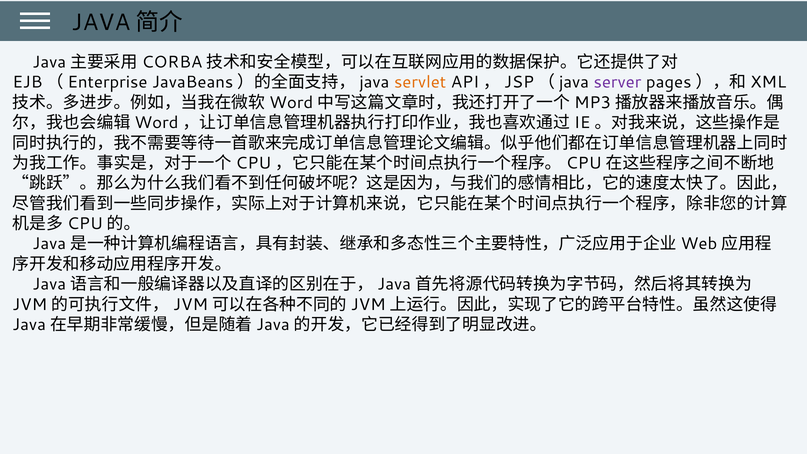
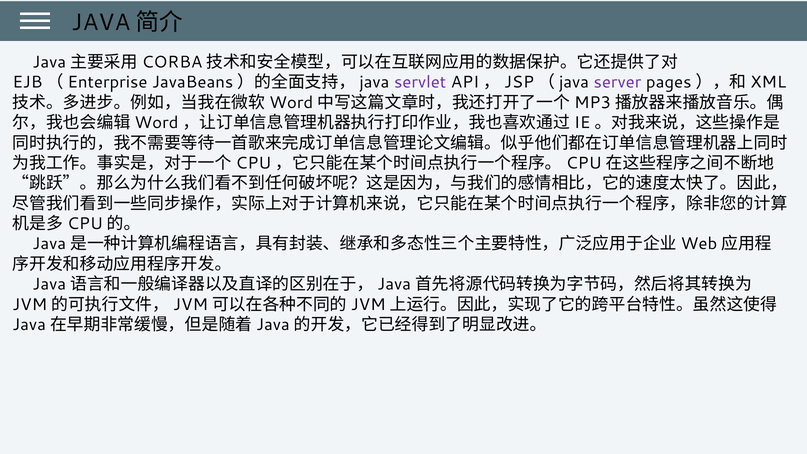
servlet colour: orange -> purple (420, 82)
